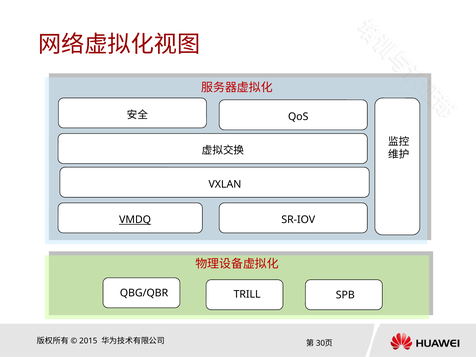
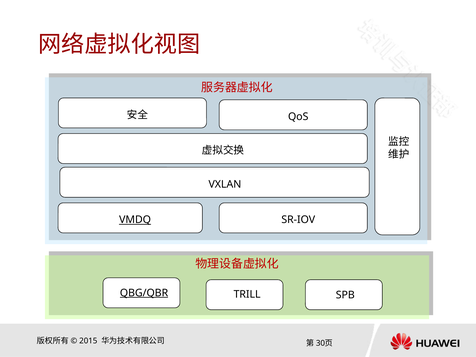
QBG/QBR underline: none -> present (144, 293)
